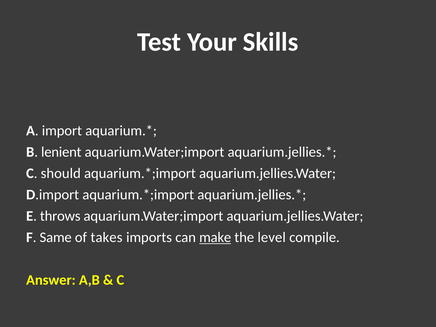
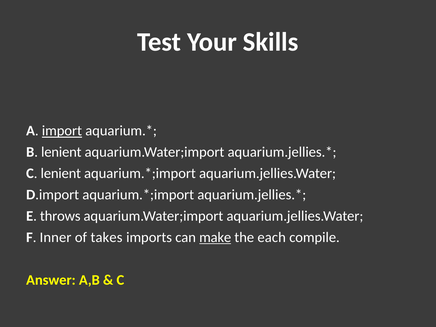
import underline: none -> present (62, 131)
C should: should -> lenient (61, 173)
Same: Same -> Inner (56, 237)
level: level -> each (272, 237)
